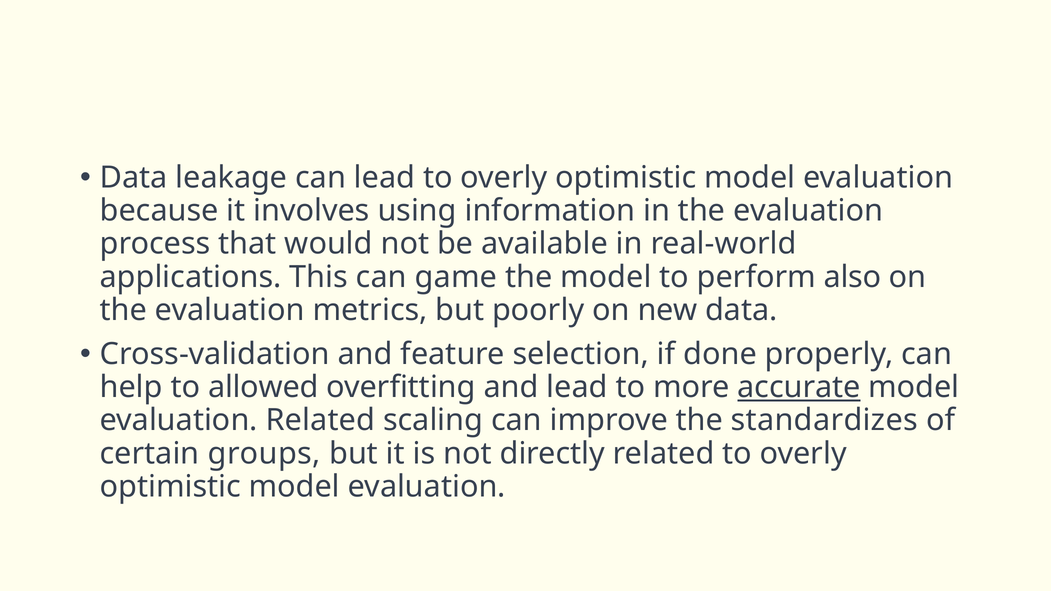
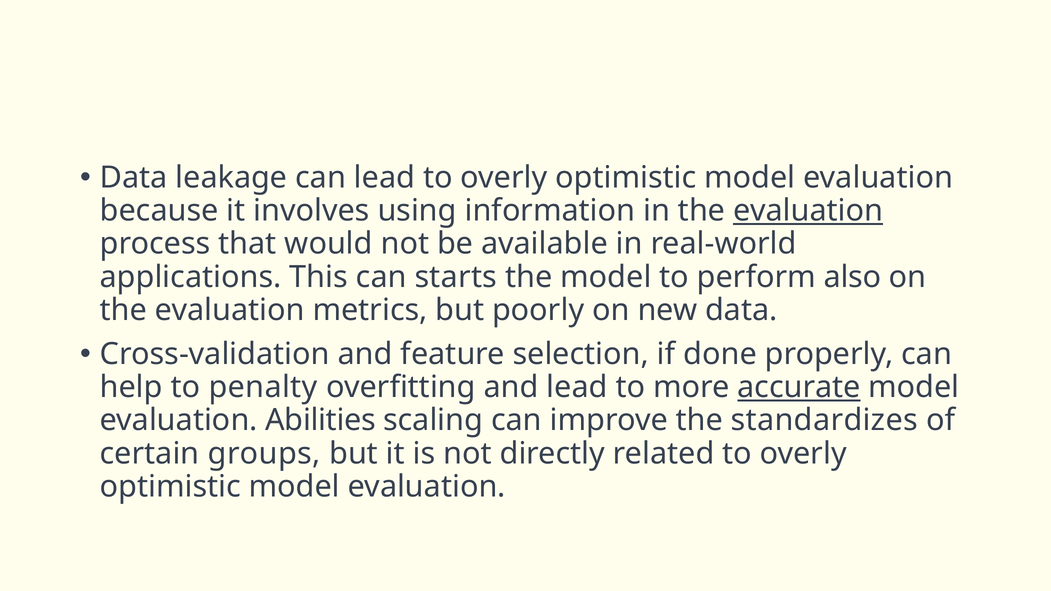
evaluation underline: none -> present (808, 211)
game: game -> starts (456, 277)
allowed: allowed -> penalty (263, 387)
evaluation Related: Related -> Abilities (321, 420)
